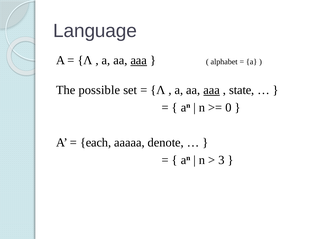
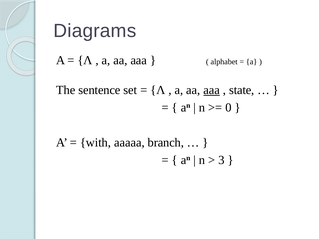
Language: Language -> Diagrams (95, 31)
aaa underline: present -> none (139, 60)
possible: possible -> sentence (99, 90)
each: each -> with (96, 143)
denote: denote -> branch (166, 143)
